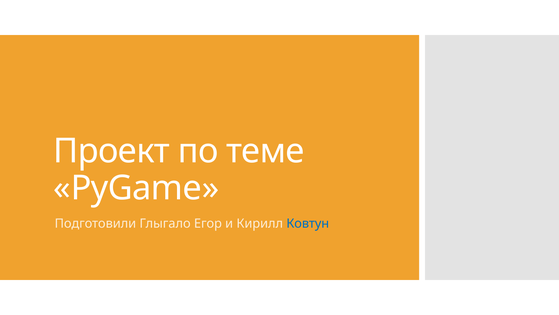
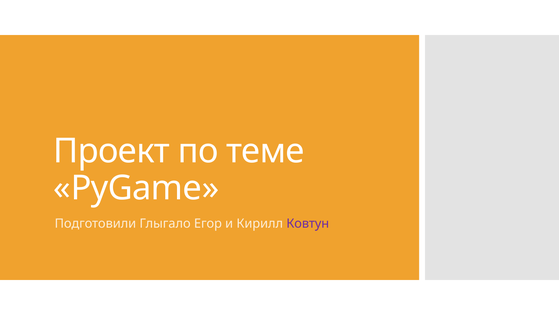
Ковтун colour: blue -> purple (308, 223)
